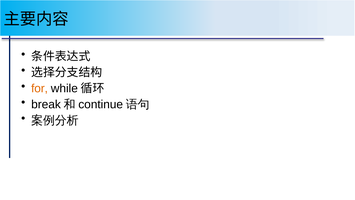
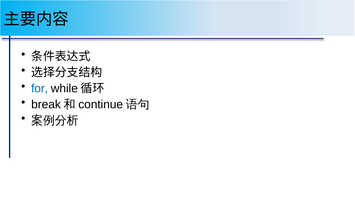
for colour: orange -> blue (39, 88)
